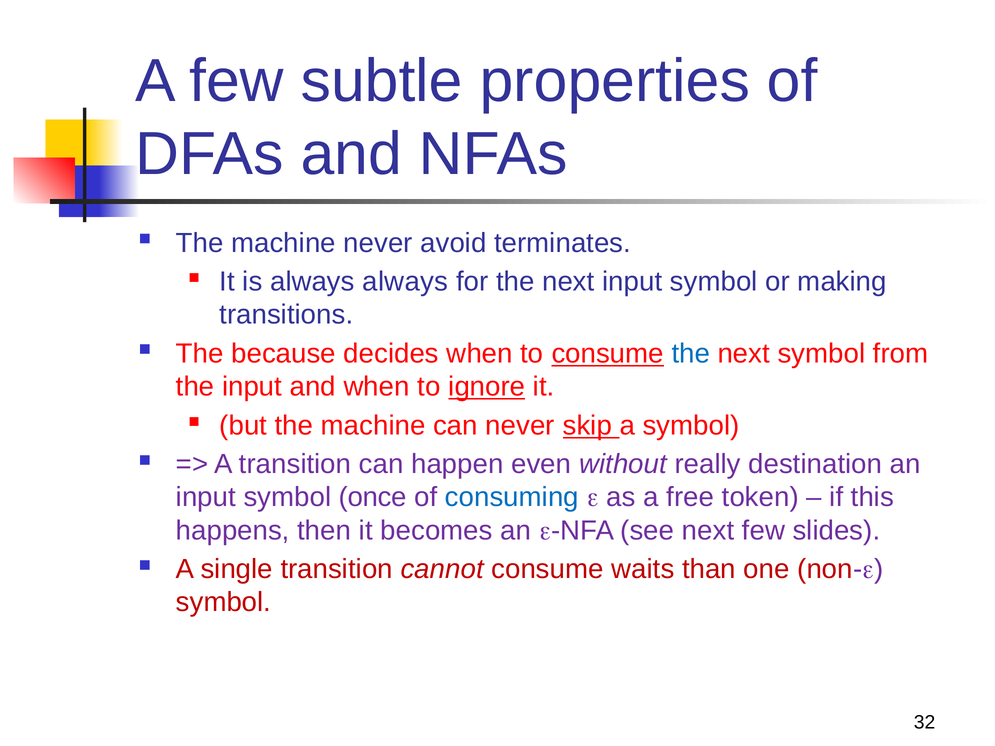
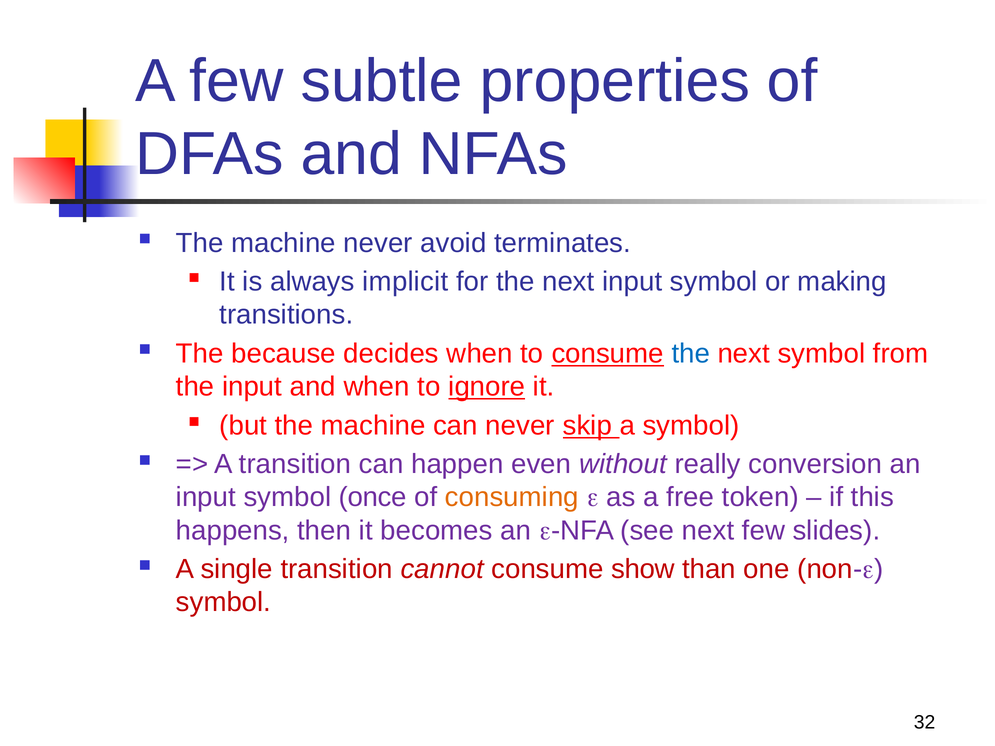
always always: always -> implicit (405, 282)
destination: destination -> conversion (815, 464)
consuming colour: blue -> orange (512, 497)
waits: waits -> show (643, 569)
